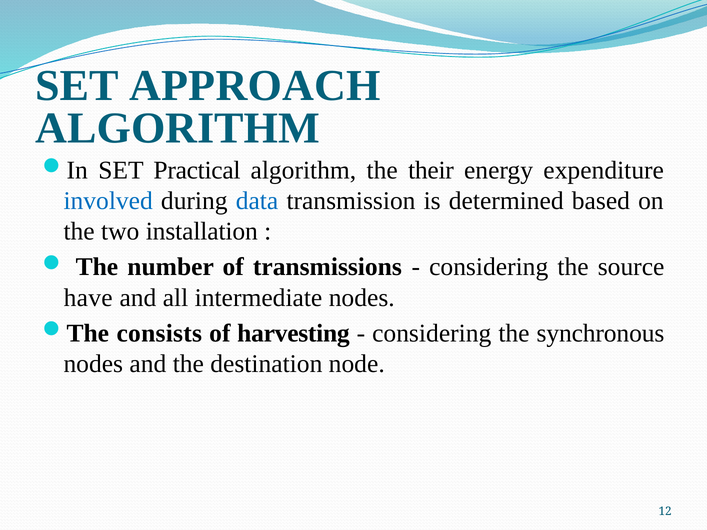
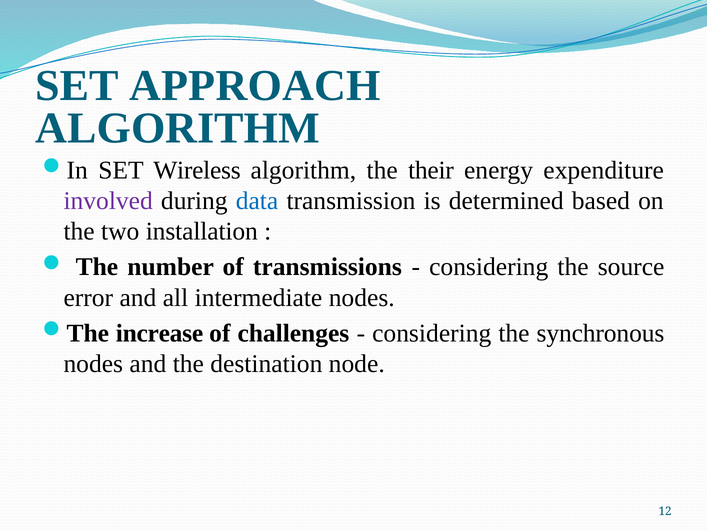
Practical: Practical -> Wireless (197, 170)
involved colour: blue -> purple (108, 201)
have: have -> error (88, 298)
consists: consists -> increase (160, 333)
harvesting: harvesting -> challenges (293, 333)
